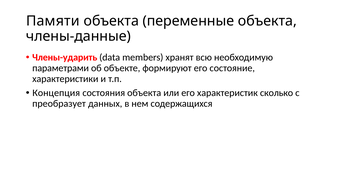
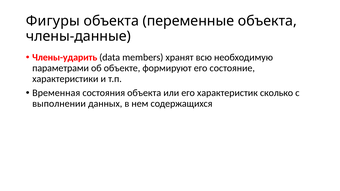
Памяти: Памяти -> Фигуры (53, 21)
Концепция: Концепция -> Временная (56, 93)
преобразует: преобразует -> выполнении (59, 104)
